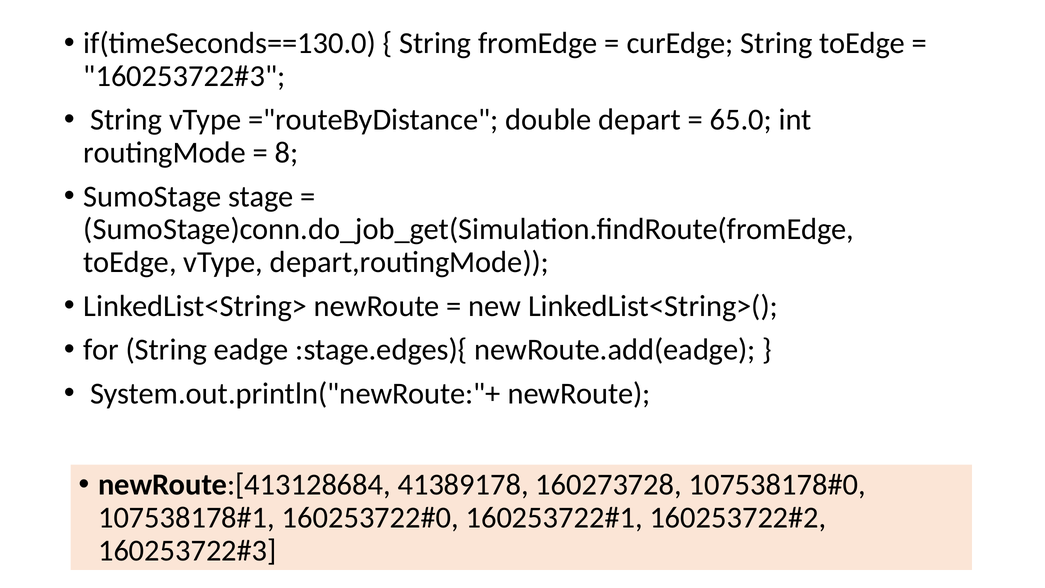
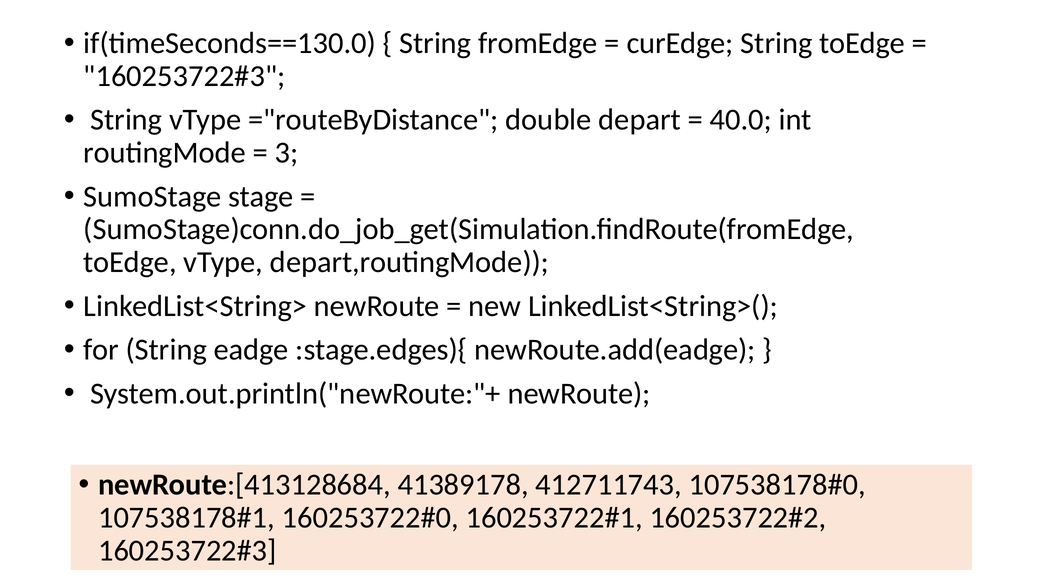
65.0: 65.0 -> 40.0 (741, 120)
8: 8 -> 3 (287, 153)
160273728: 160273728 -> 412711743 (609, 485)
